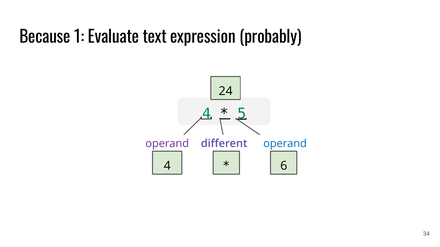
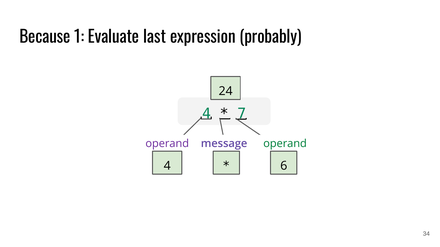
text: text -> last (155, 37)
5: 5 -> 7 (242, 114)
different: different -> message (224, 144)
operand colour: blue -> green (285, 144)
